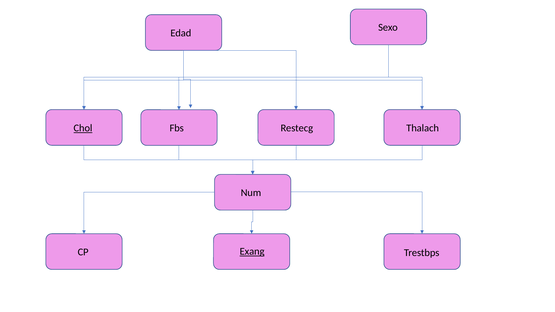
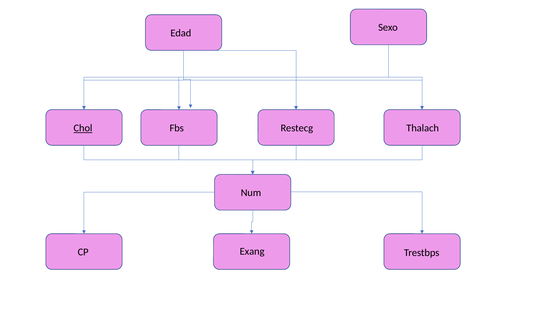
Exang underline: present -> none (252, 252)
